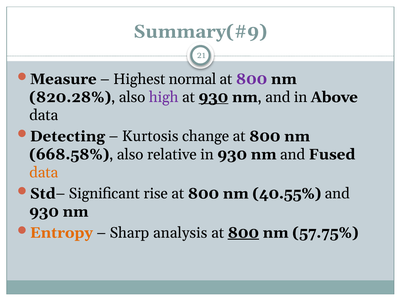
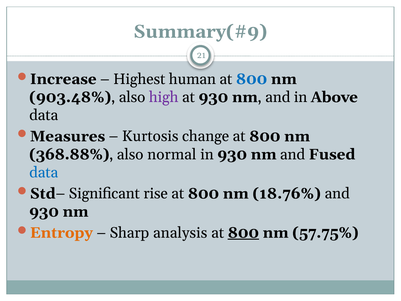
Measure: Measure -> Increase (63, 79)
normal: normal -> human (192, 79)
800 colour: purple -> blue (252, 79)
820.28%: 820.28% -> 903.48% (70, 97)
930 underline: present -> none (213, 97)
Detecting: Detecting -> Measures (68, 136)
668.58%: 668.58% -> 368.88% (69, 154)
relative: relative -> normal (172, 154)
data colour: orange -> blue (44, 172)
40.55%: 40.55% -> 18.76% (287, 193)
